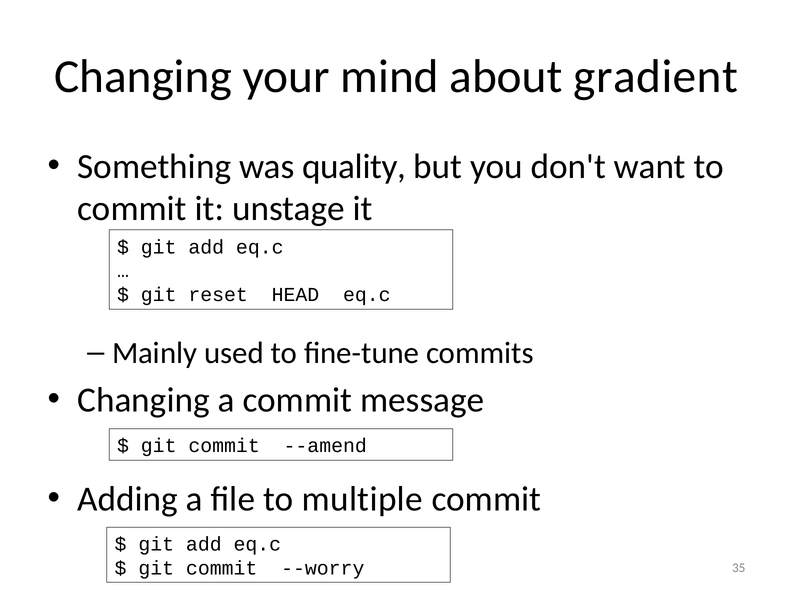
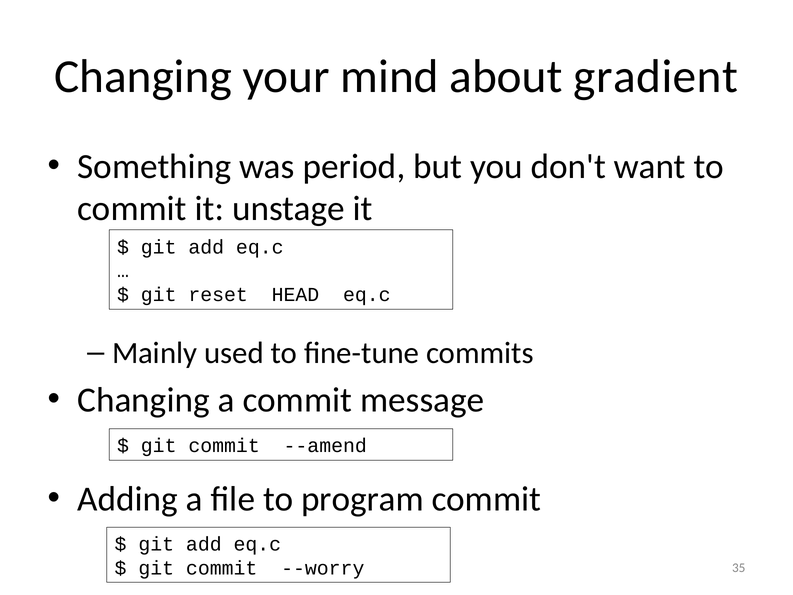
quality: quality -> period (354, 166)
multiple: multiple -> program (362, 499)
